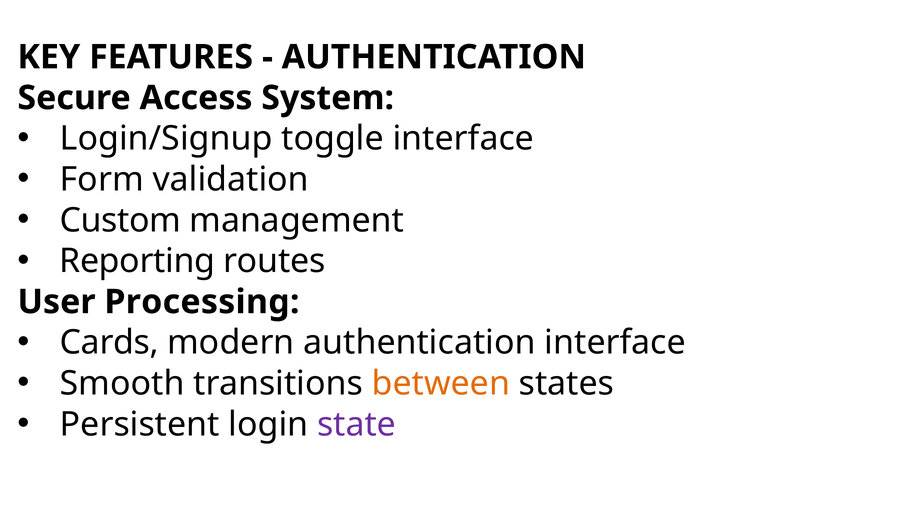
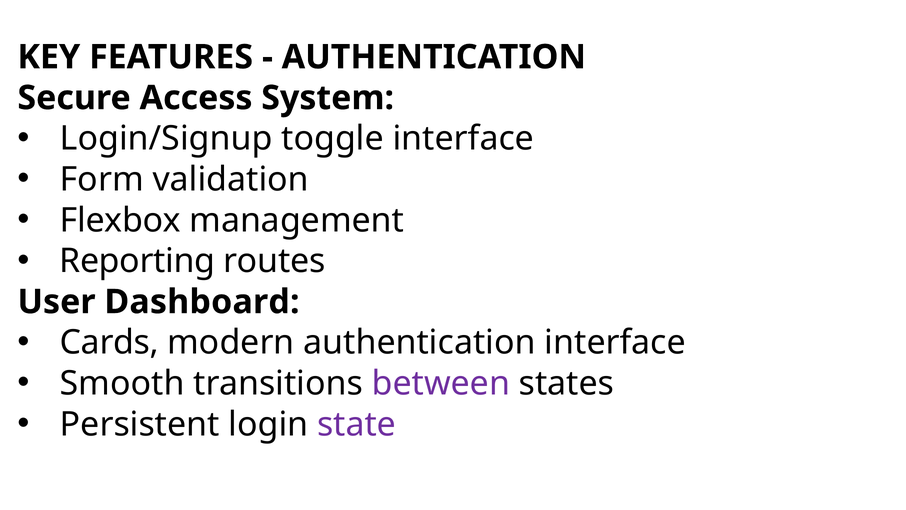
Custom: Custom -> Flexbox (120, 220)
Processing: Processing -> Dashboard (202, 302)
between colour: orange -> purple (441, 383)
